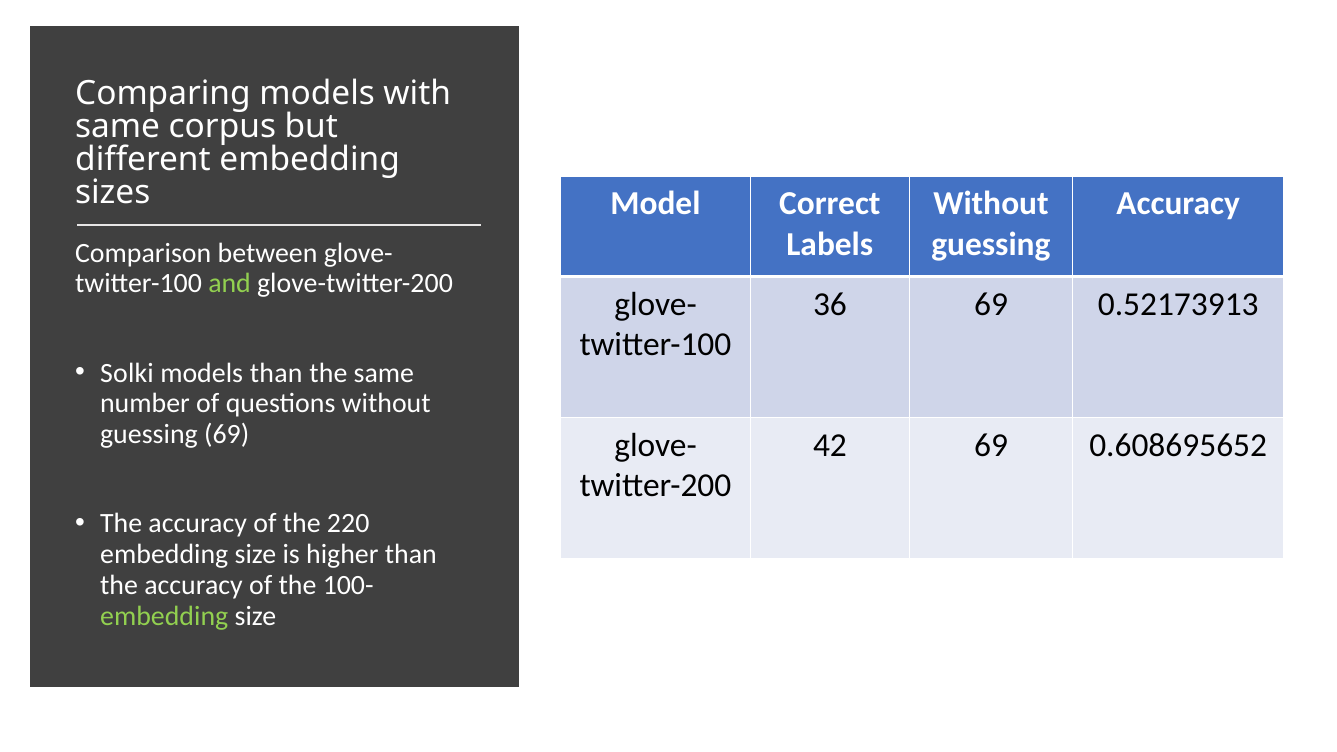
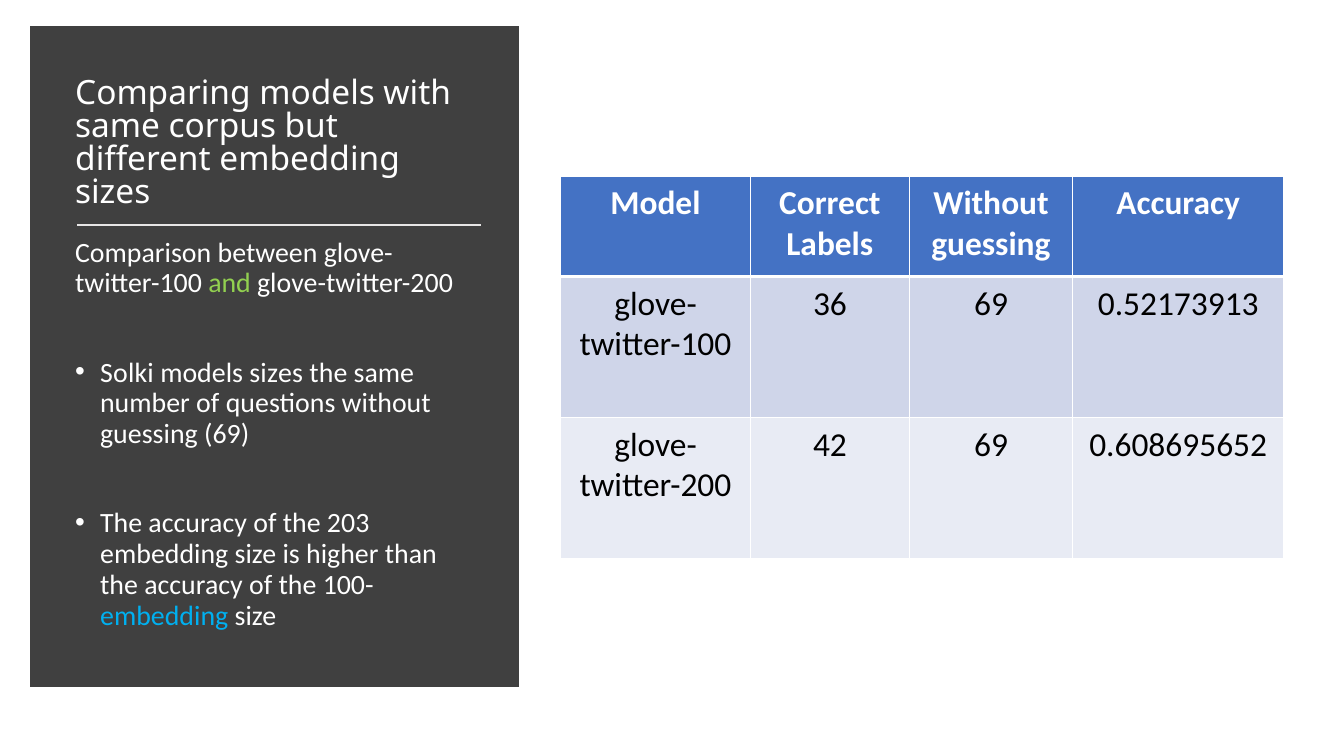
models than: than -> sizes (276, 373)
220: 220 -> 203 (348, 524)
embedding colour: light green -> light blue (164, 616)
